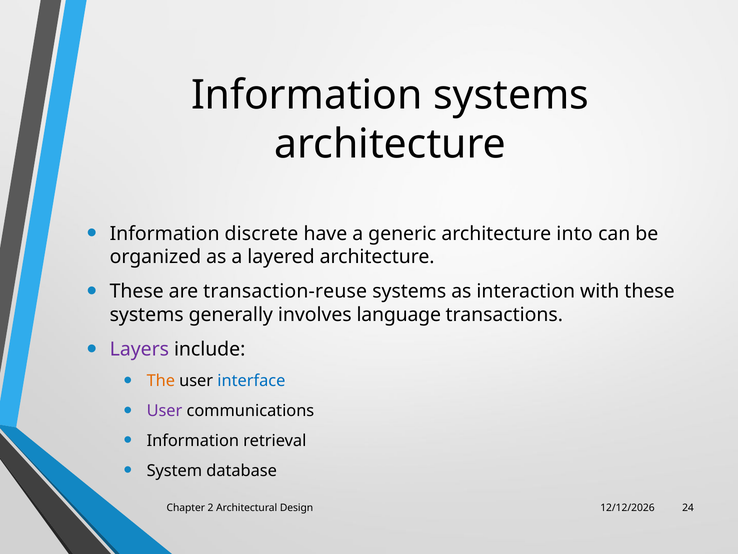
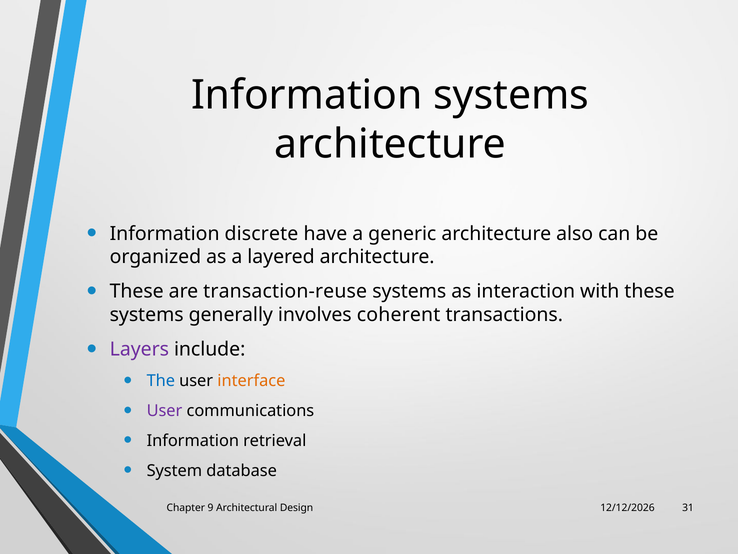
into: into -> also (575, 233)
language: language -> coherent (399, 315)
The colour: orange -> blue (161, 381)
interface colour: blue -> orange (251, 381)
2: 2 -> 9 (211, 508)
24: 24 -> 31 (688, 508)
